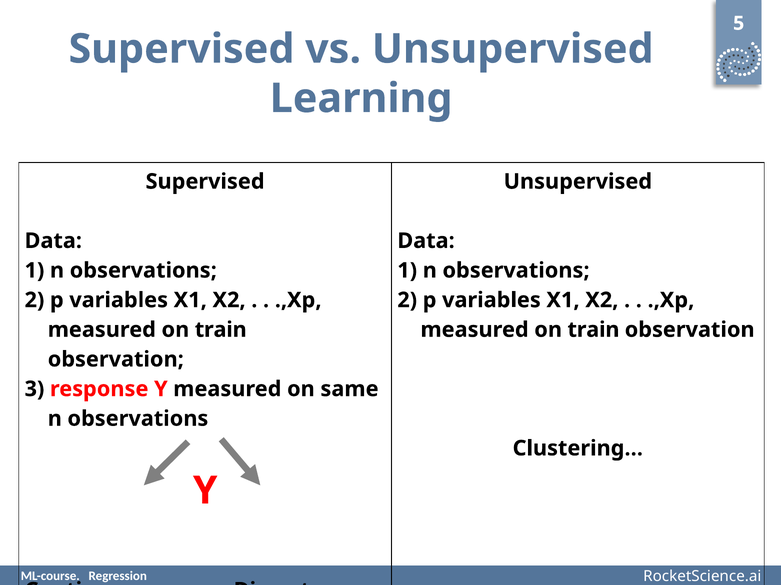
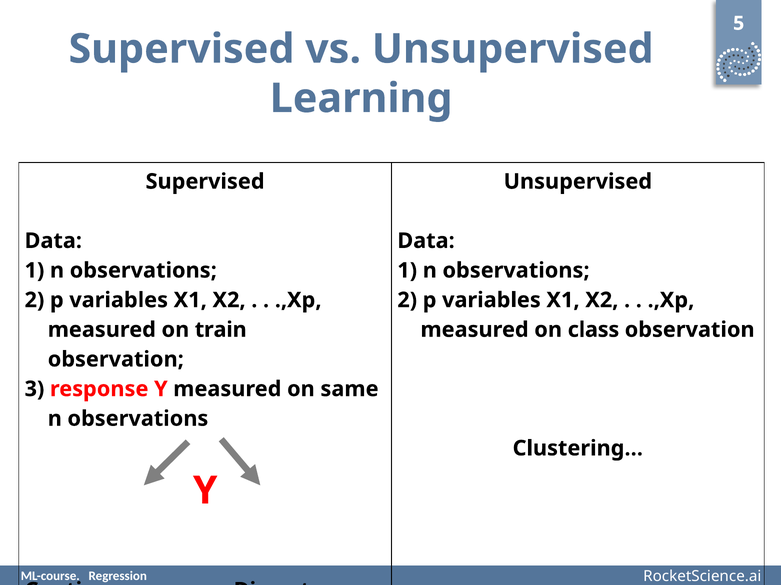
train: train -> class (593, 330)
